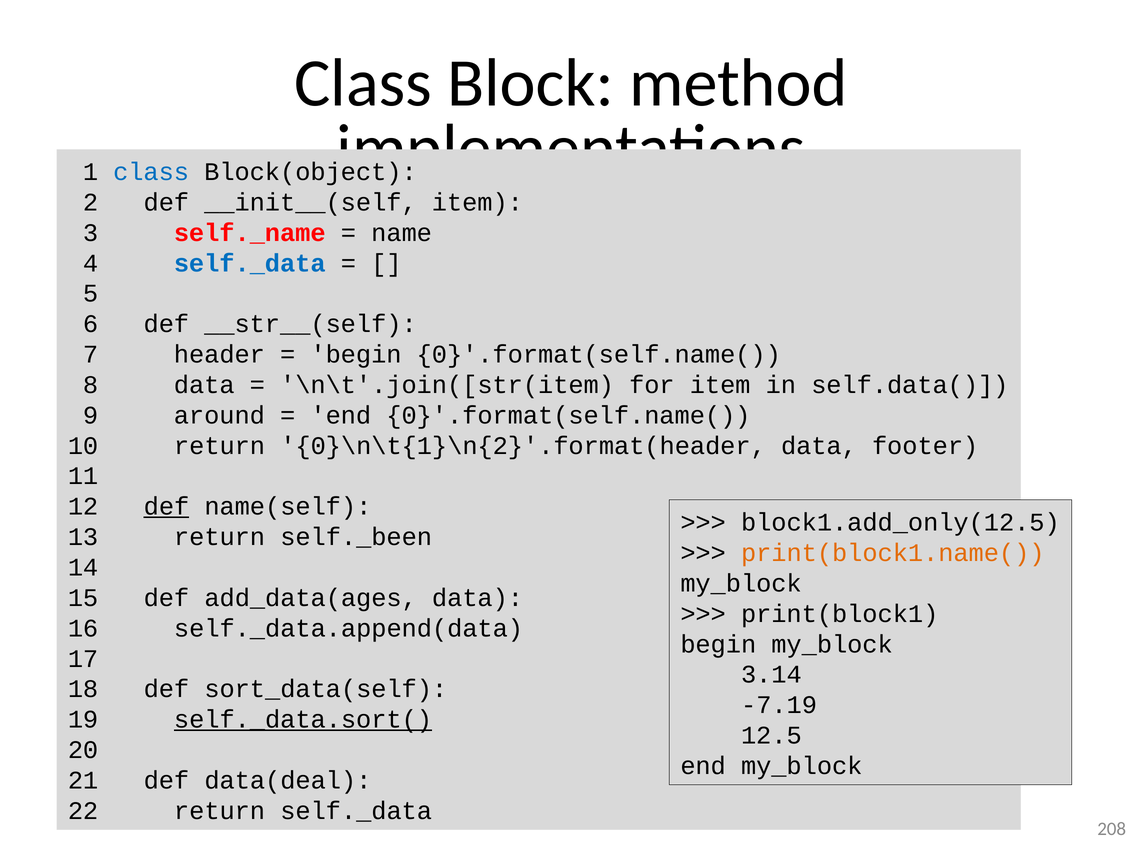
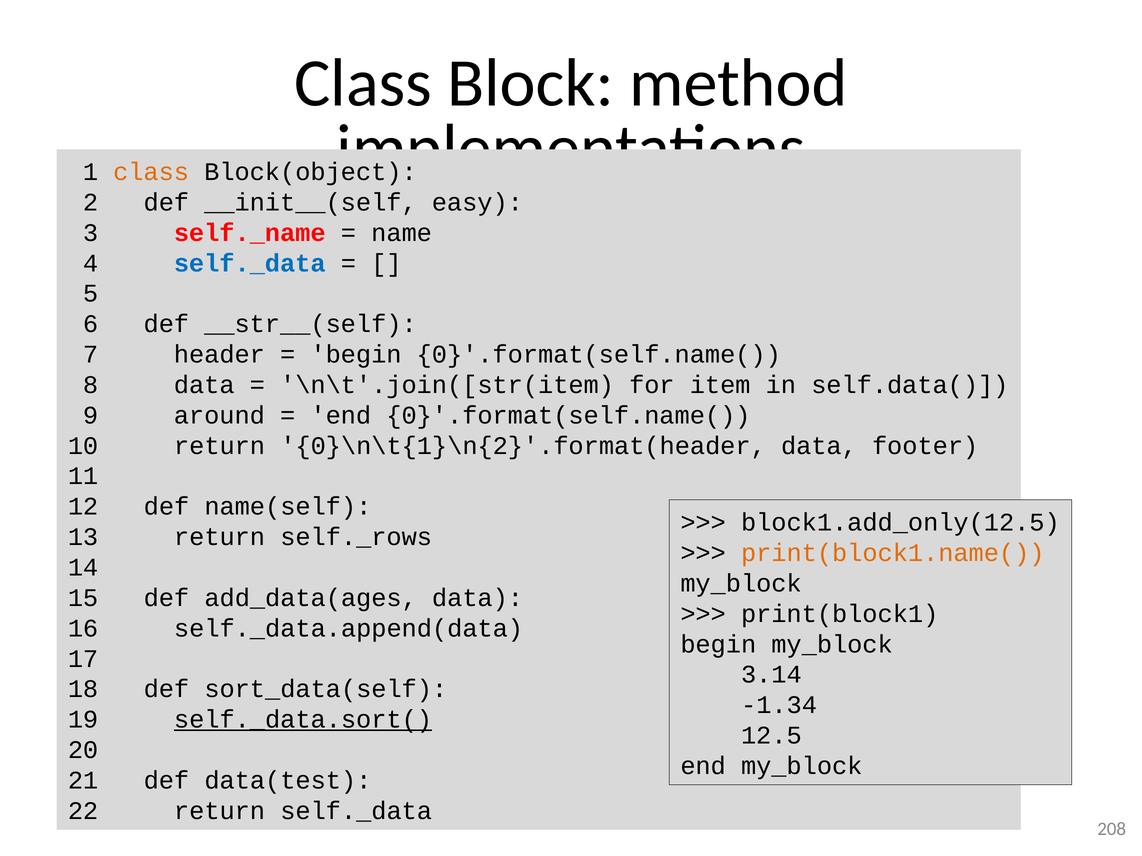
class colour: blue -> orange (151, 172)
__init__(self item: item -> easy (477, 202)
def underline: present -> none (166, 507)
self._been: self._been -> self._rows (356, 537)
-7.19: -7.19 -> -1.34 (779, 705)
data(deal: data(deal -> data(test (288, 781)
